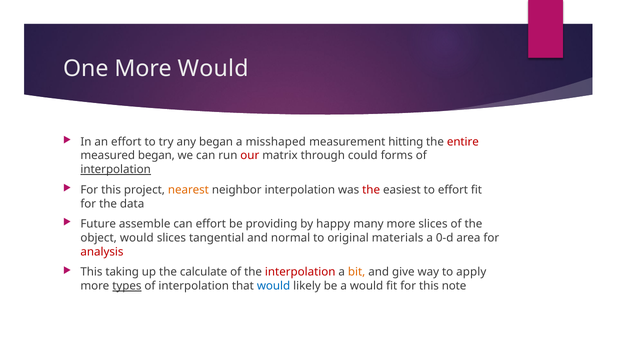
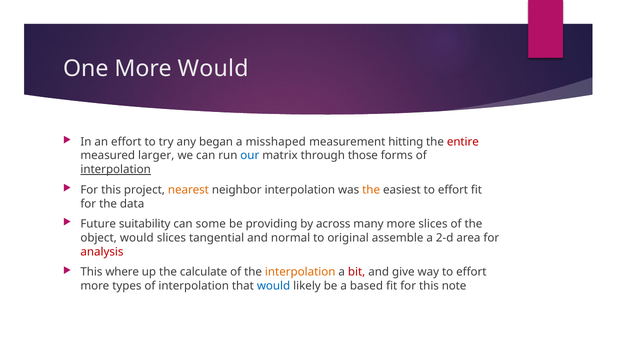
measured began: began -> larger (156, 156)
our colour: red -> blue (250, 156)
could: could -> those (363, 156)
the colour: red -> orange (371, 190)
assemble: assemble -> suitability (145, 224)
can effort: effort -> some (211, 224)
happy: happy -> across (333, 224)
materials: materials -> assemble (398, 238)
0-d: 0-d -> 2-d (445, 238)
taking: taking -> where (122, 272)
interpolation colour: red -> orange (300, 272)
bit colour: orange -> red (357, 272)
way to apply: apply -> effort (471, 272)
types underline: present -> none (127, 286)
a would: would -> based (366, 286)
